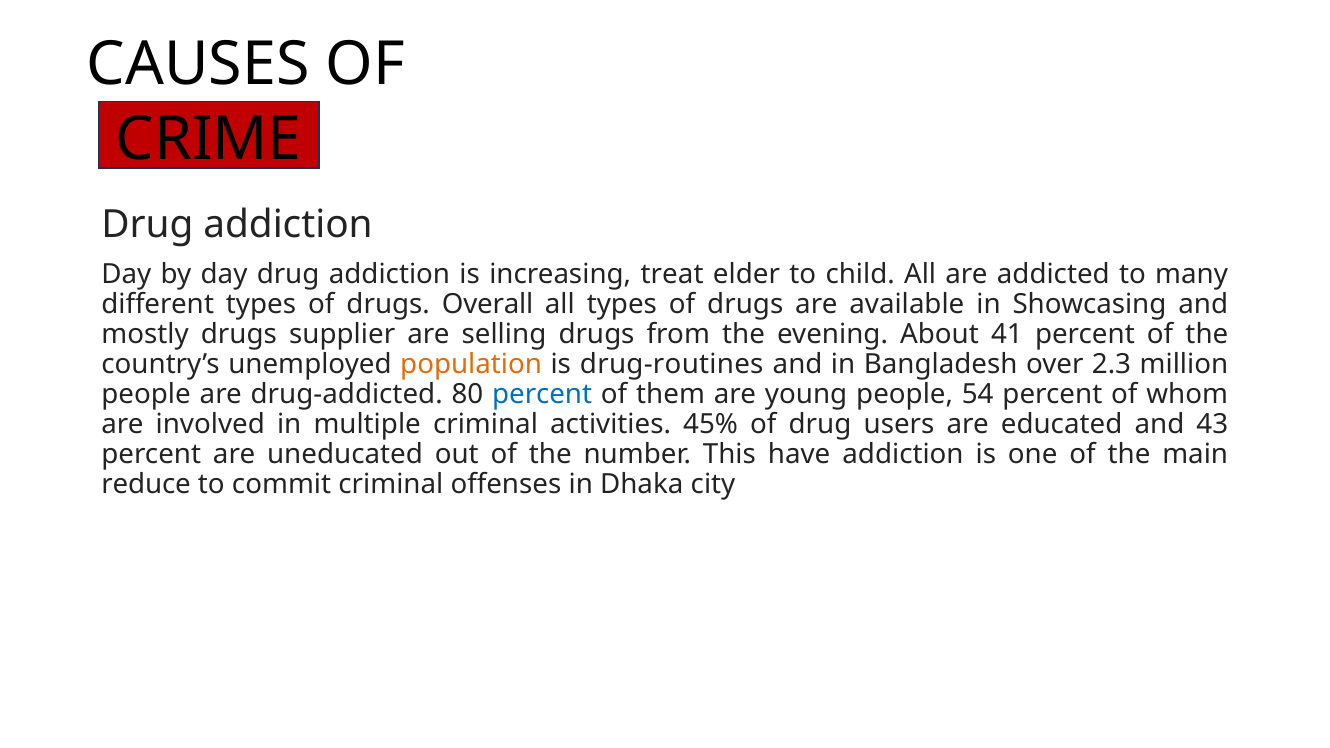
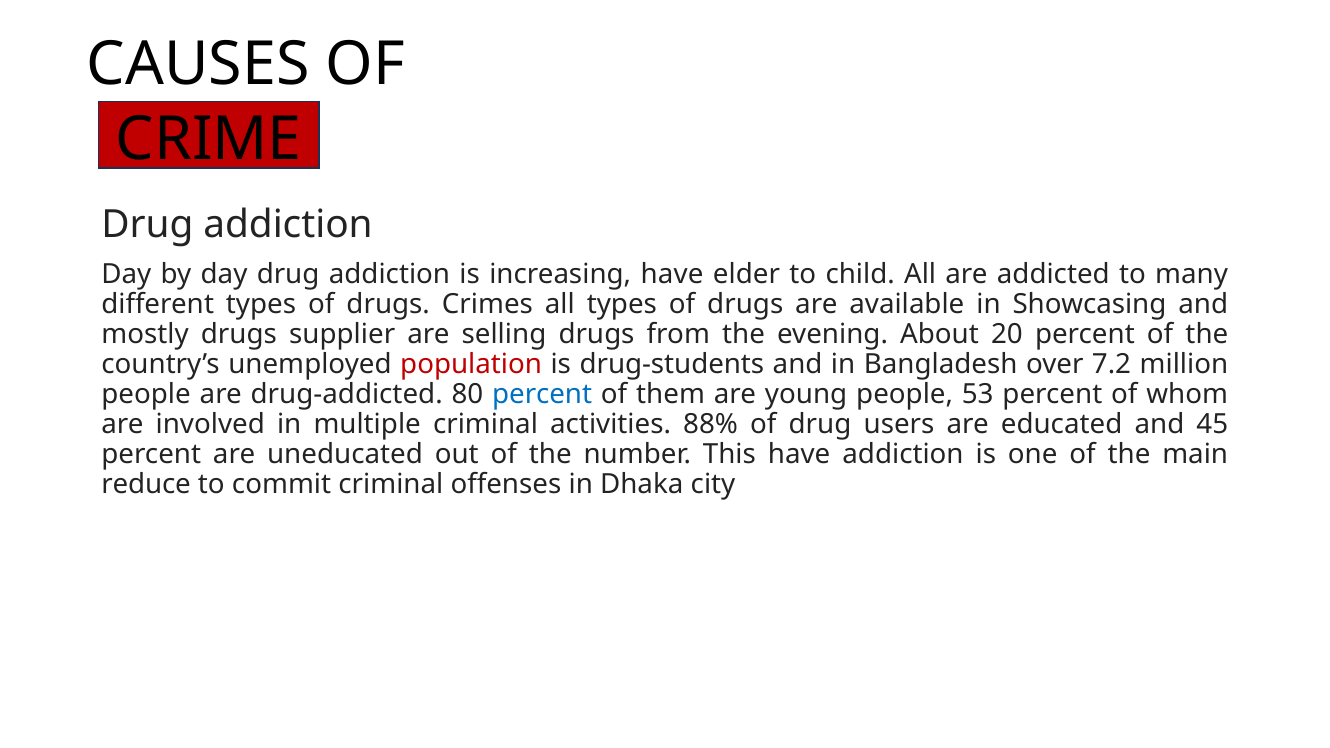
increasing treat: treat -> have (672, 275)
Overall: Overall -> Crimes (487, 305)
41: 41 -> 20 (1007, 335)
population colour: orange -> red (471, 365)
drug-routines: drug-routines -> drug-students (672, 365)
2.3: 2.3 -> 7.2 (1112, 365)
54: 54 -> 53 (978, 395)
45%: 45% -> 88% (711, 424)
43: 43 -> 45 (1212, 424)
